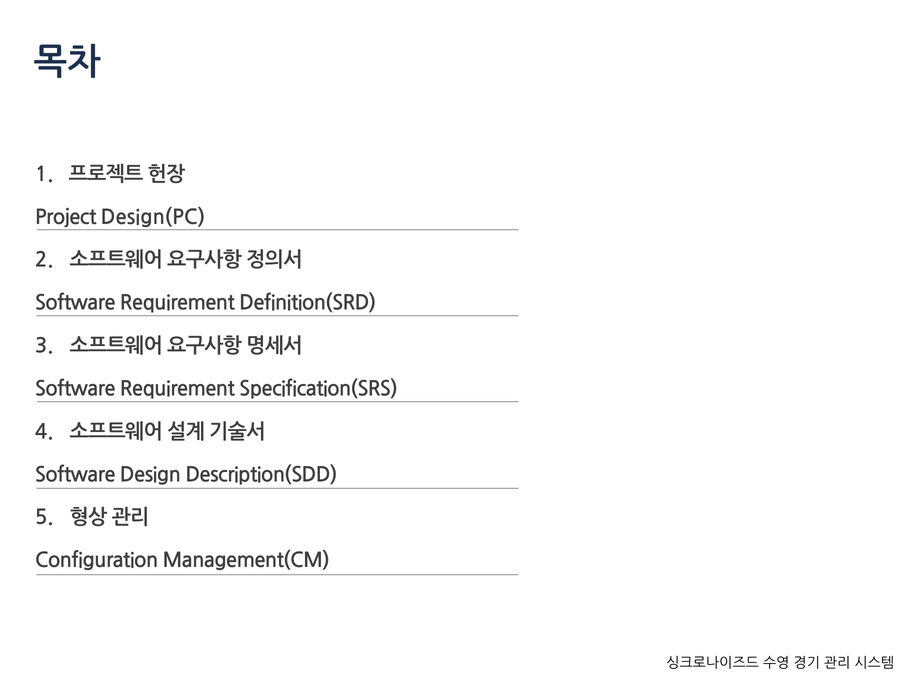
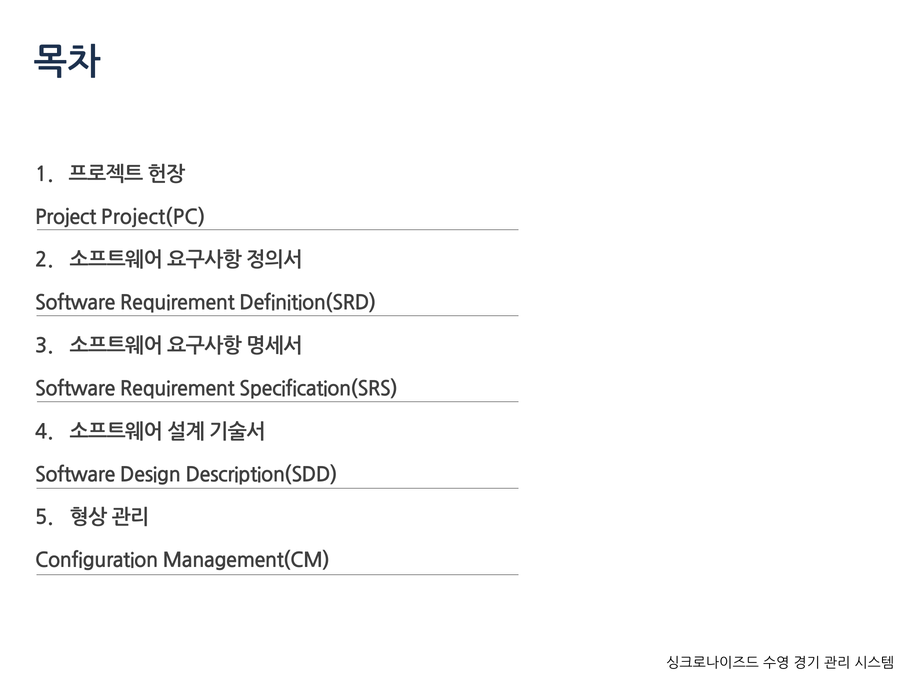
Design(PC: Design(PC -> Project(PC (153, 217)
